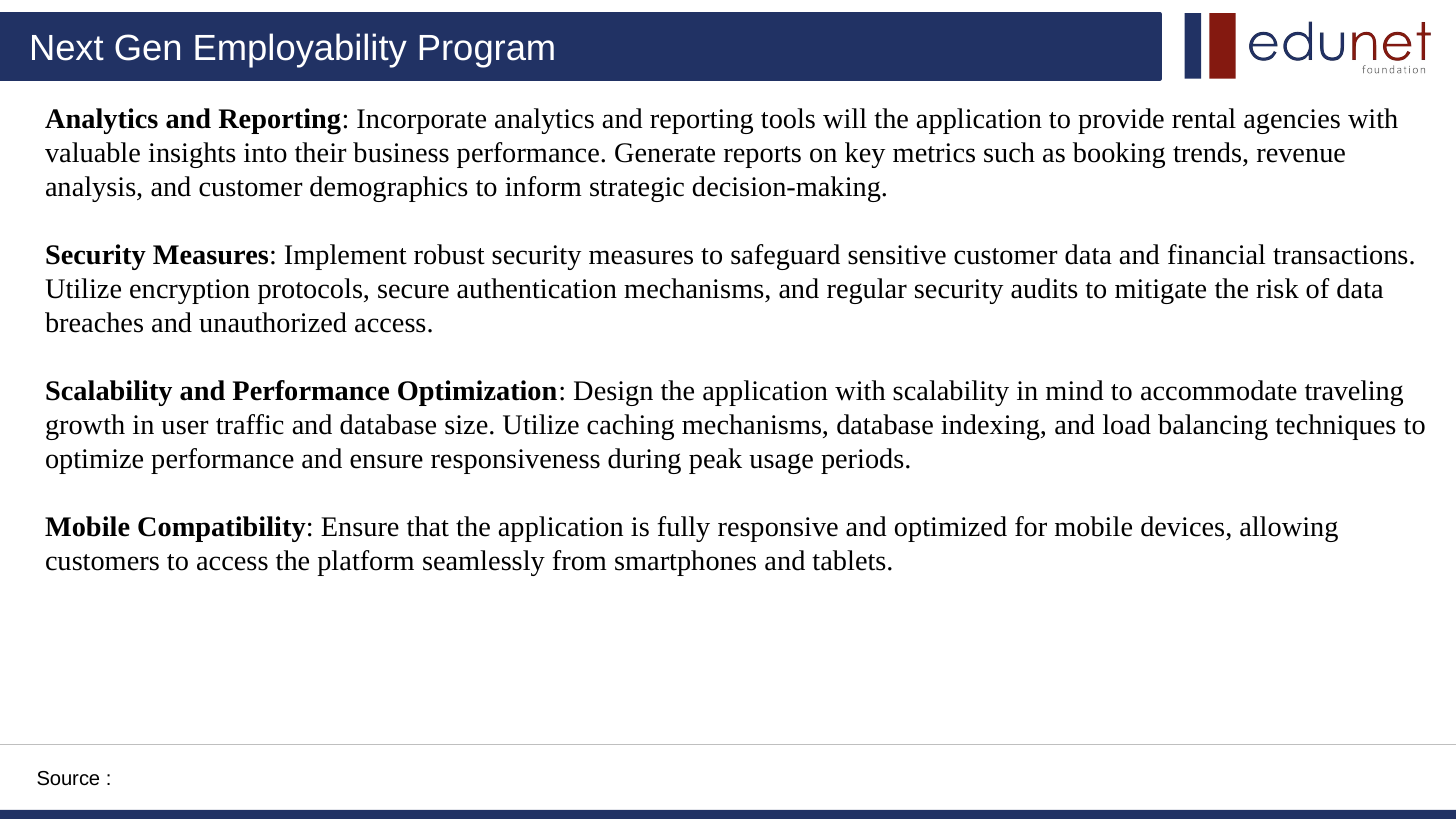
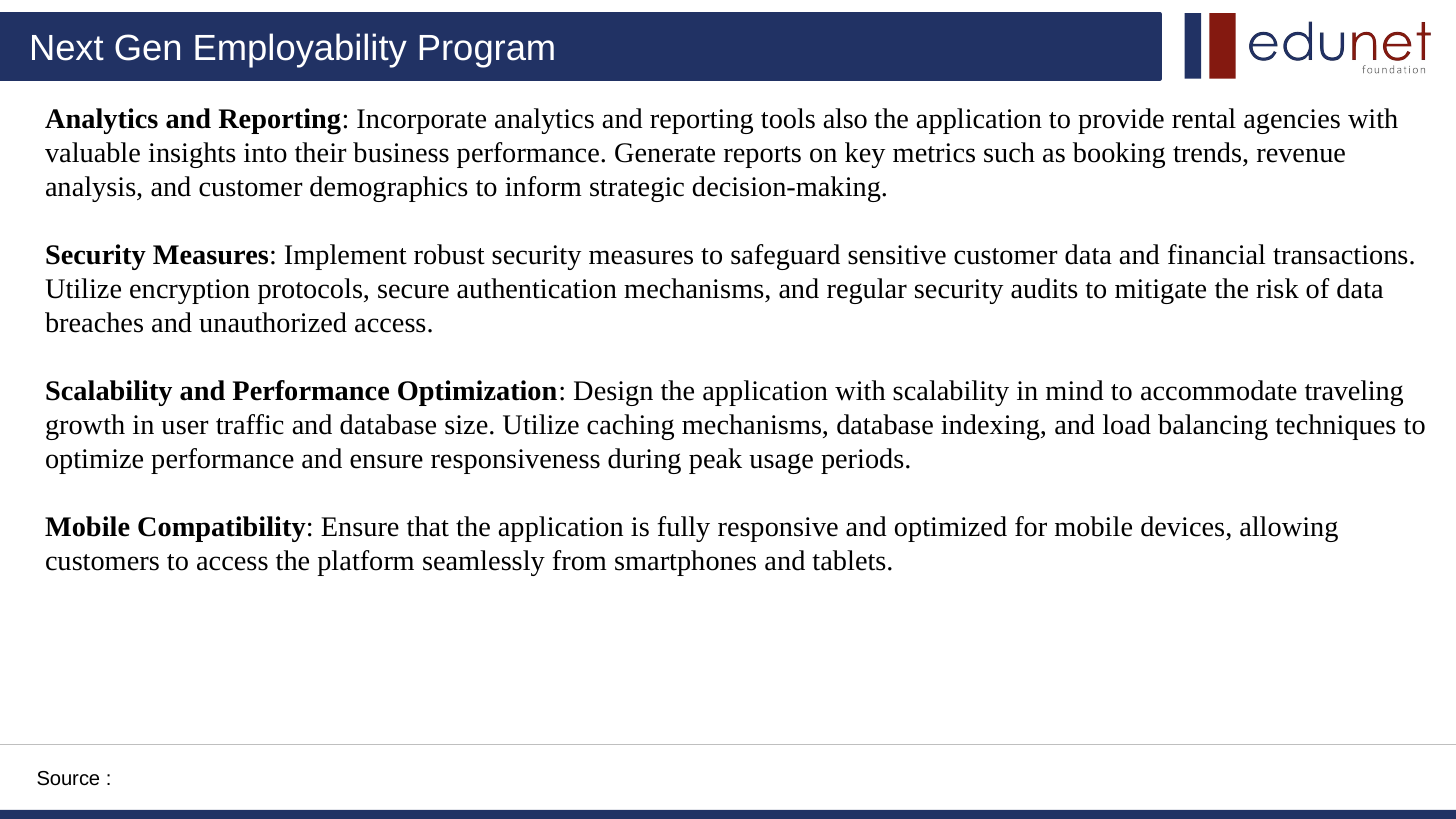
will: will -> also (845, 119)
